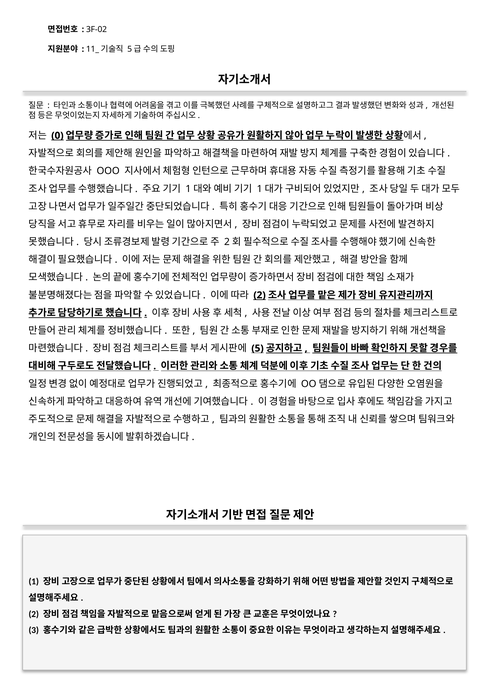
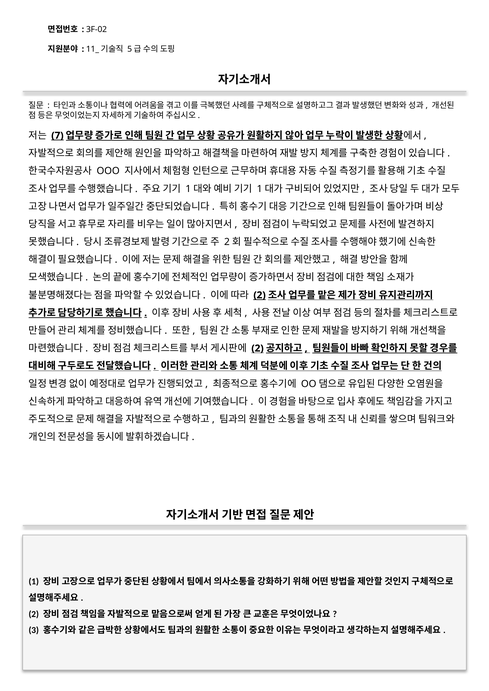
0: 0 -> 7 (57, 136)
5: 5 -> 2 (258, 349)
